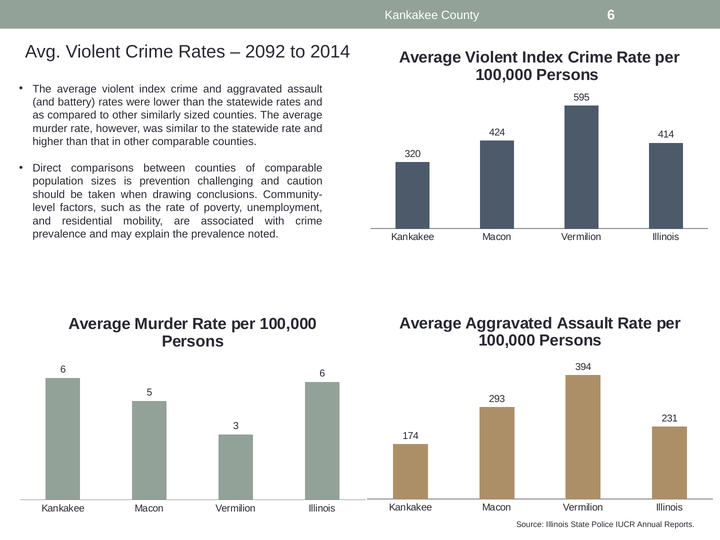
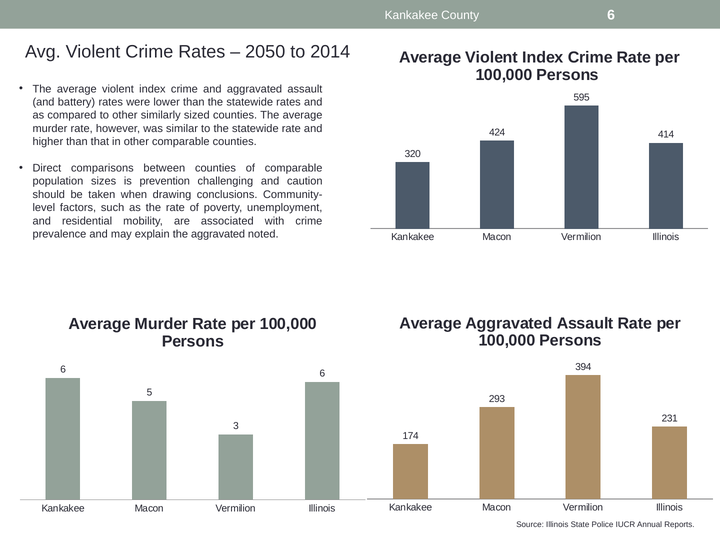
2092: 2092 -> 2050 (265, 52)
the prevalence: prevalence -> aggravated (218, 234)
